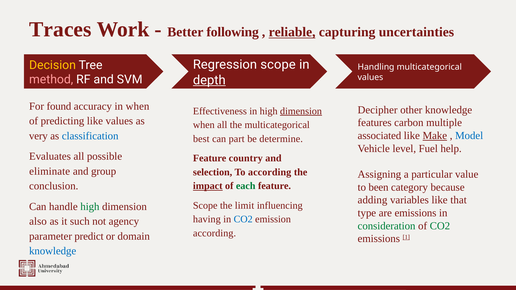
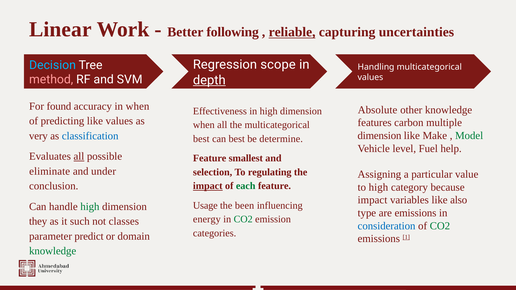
Traces: Traces -> Linear (60, 30)
Decision colour: yellow -> light blue (53, 65)
Decipher: Decipher -> Absolute (378, 110)
dimension underline: present -> none (301, 111)
associated: associated -> dimension (379, 136)
Make underline: present -> none (435, 136)
Model colour: blue -> green (469, 136)
can part: part -> best (237, 139)
all underline: none -> present (79, 157)
country: country -> smallest (246, 158)
group: group -> under (104, 171)
To according: according -> regulating (270, 172)
to been: been -> high (378, 187)
adding: adding -> impact (372, 200)
that: that -> also (459, 200)
Scope: Scope -> Usage (205, 206)
limit: limit -> been (245, 206)
having: having -> energy (207, 220)
CO2 colour: blue -> green (243, 220)
also: also -> they (38, 222)
agency: agency -> classes (124, 222)
consideration colour: green -> blue (387, 226)
according: according -> categories (215, 233)
knowledge colour: blue -> green (53, 251)
